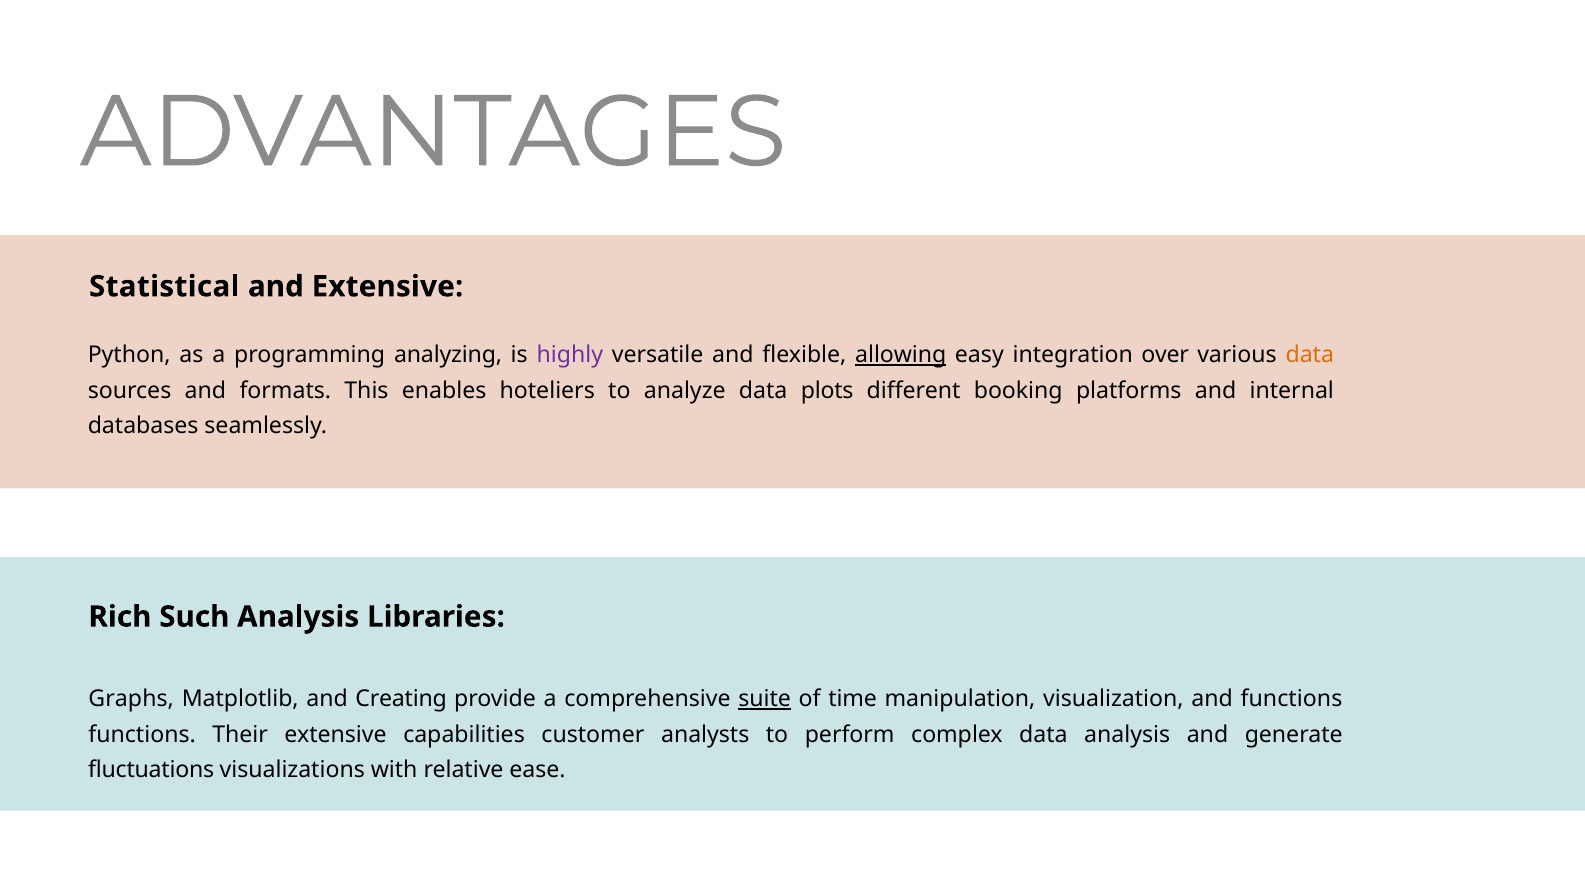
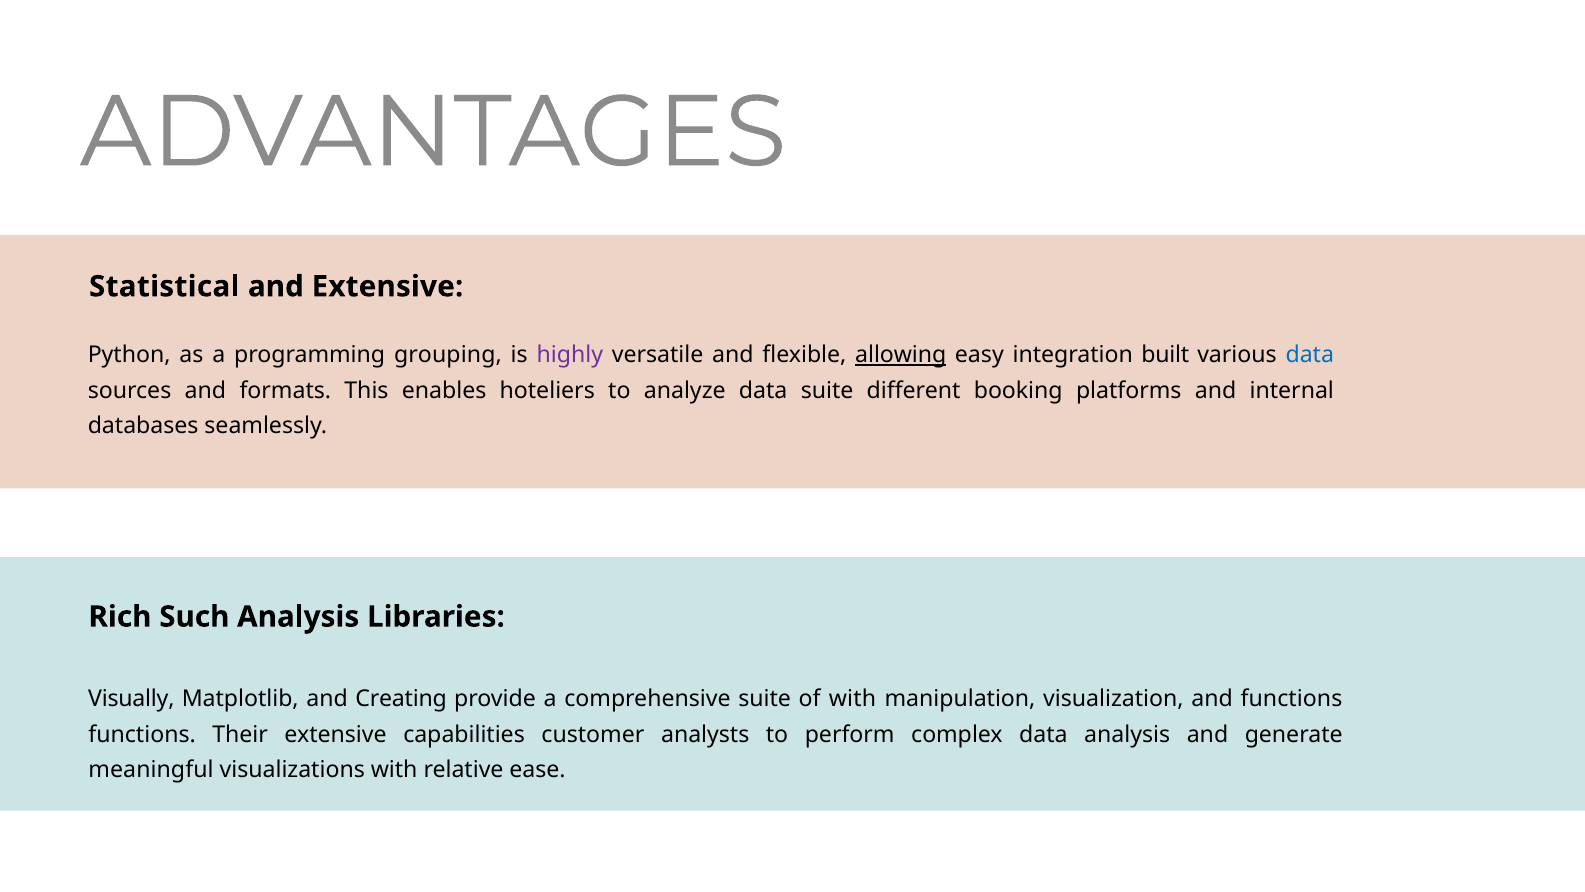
analyzing: analyzing -> grouping (448, 355)
over: over -> built (1165, 355)
data colour: orange -> blue (1310, 355)
data plots: plots -> suite (827, 391)
Graphs: Graphs -> Visually (131, 699)
suite underline: present -> none (765, 699)
of time: time -> with (853, 699)
fluctuations: fluctuations -> meaningful (151, 770)
